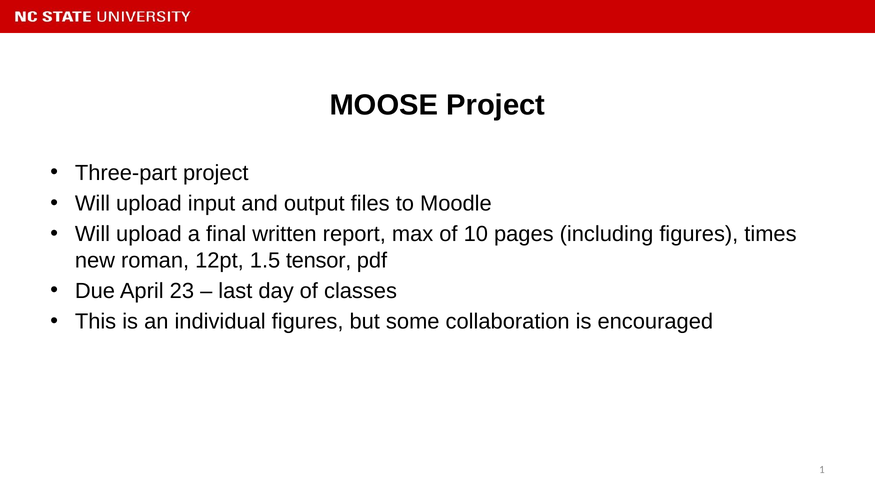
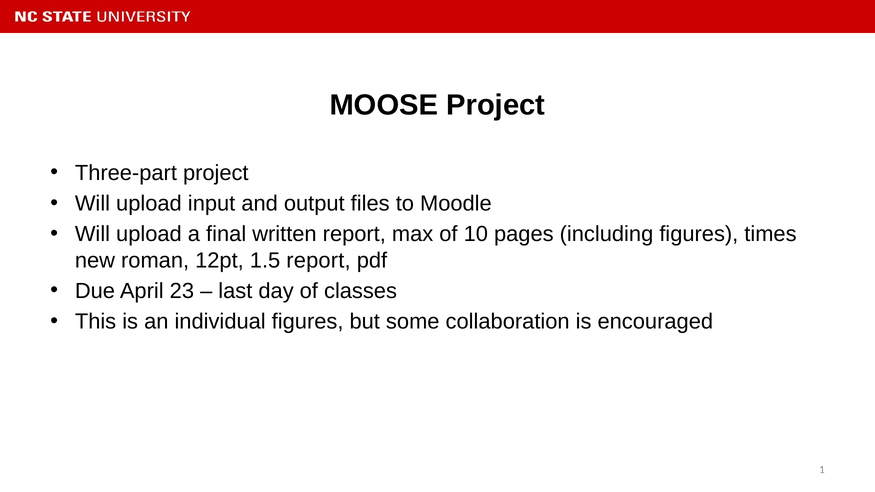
1.5 tensor: tensor -> report (318, 260)
